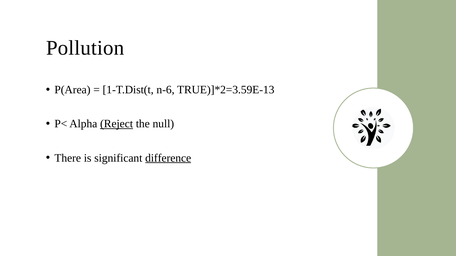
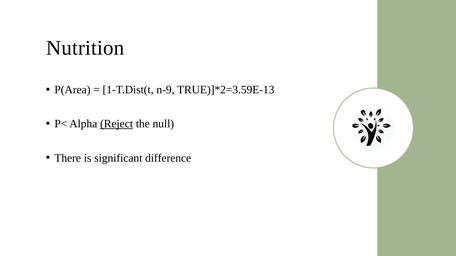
Pollution: Pollution -> Nutrition (85, 48)
n-6: n-6 -> n-9 (165, 90)
difference underline: present -> none (168, 158)
